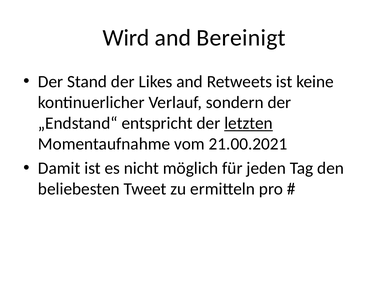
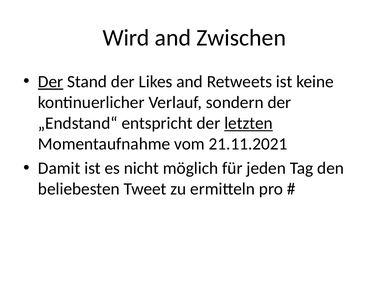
Bereinigt: Bereinigt -> Zwischen (241, 38)
Der underline: none -> present (51, 82)
21.00.2021: 21.00.2021 -> 21.11.2021 (248, 144)
